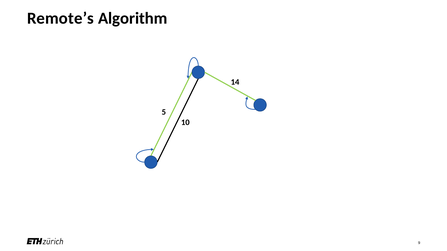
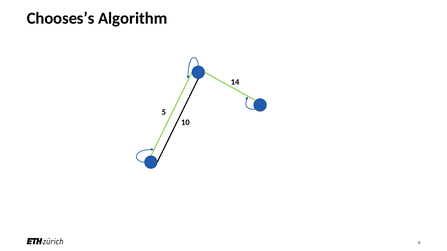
Remote’s: Remote’s -> Chooses’s (61, 18)
